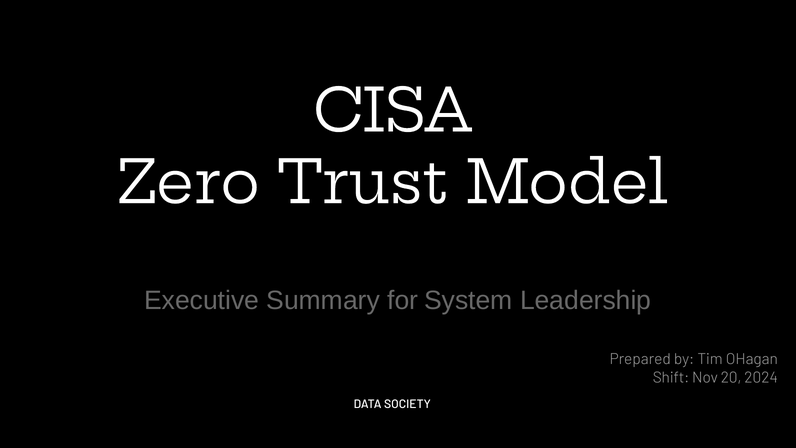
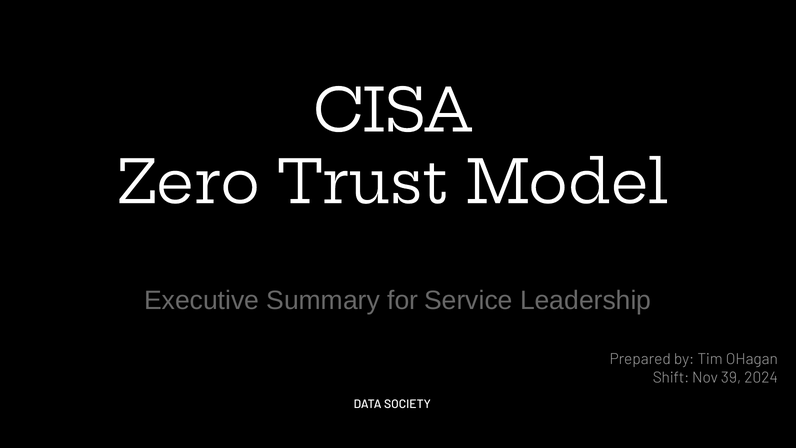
System: System -> Service (468, 301)
20: 20 -> 39 (731, 377)
